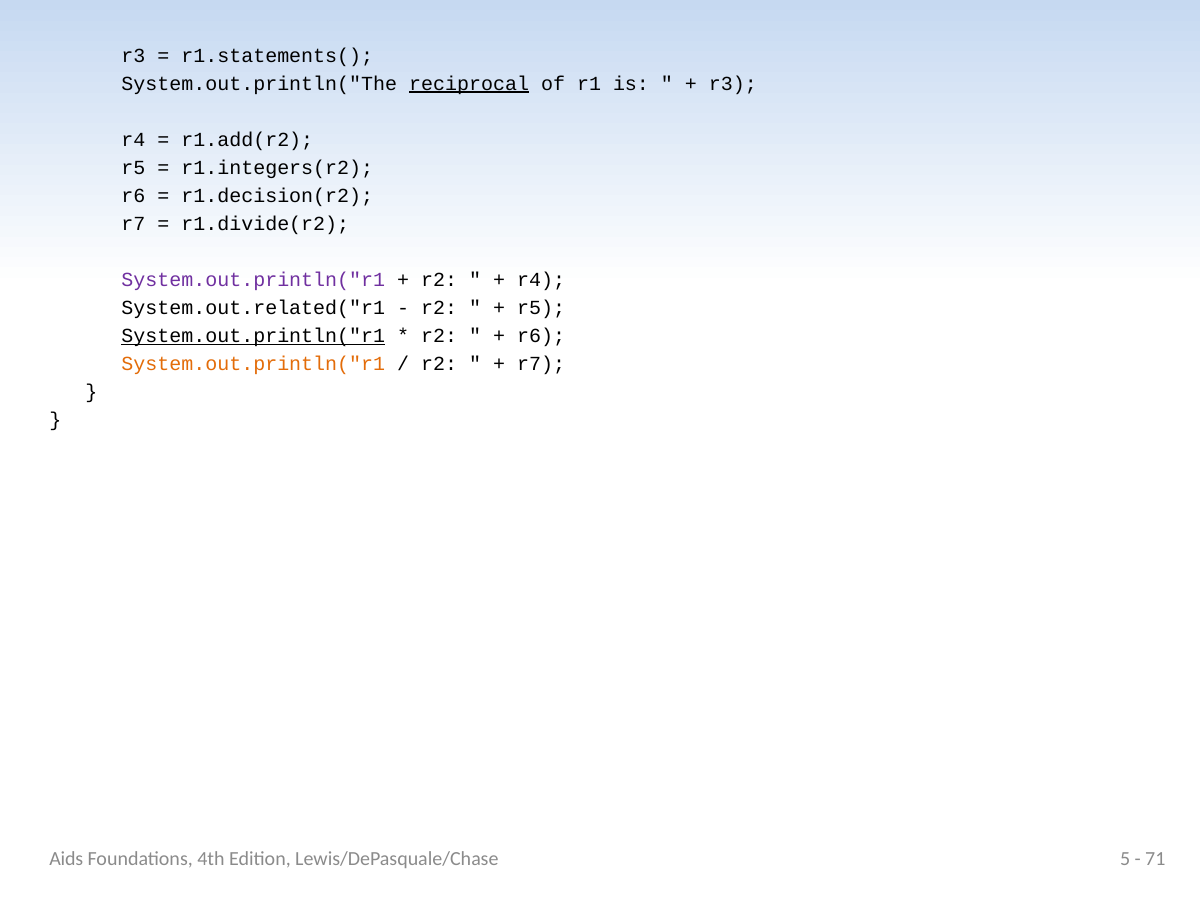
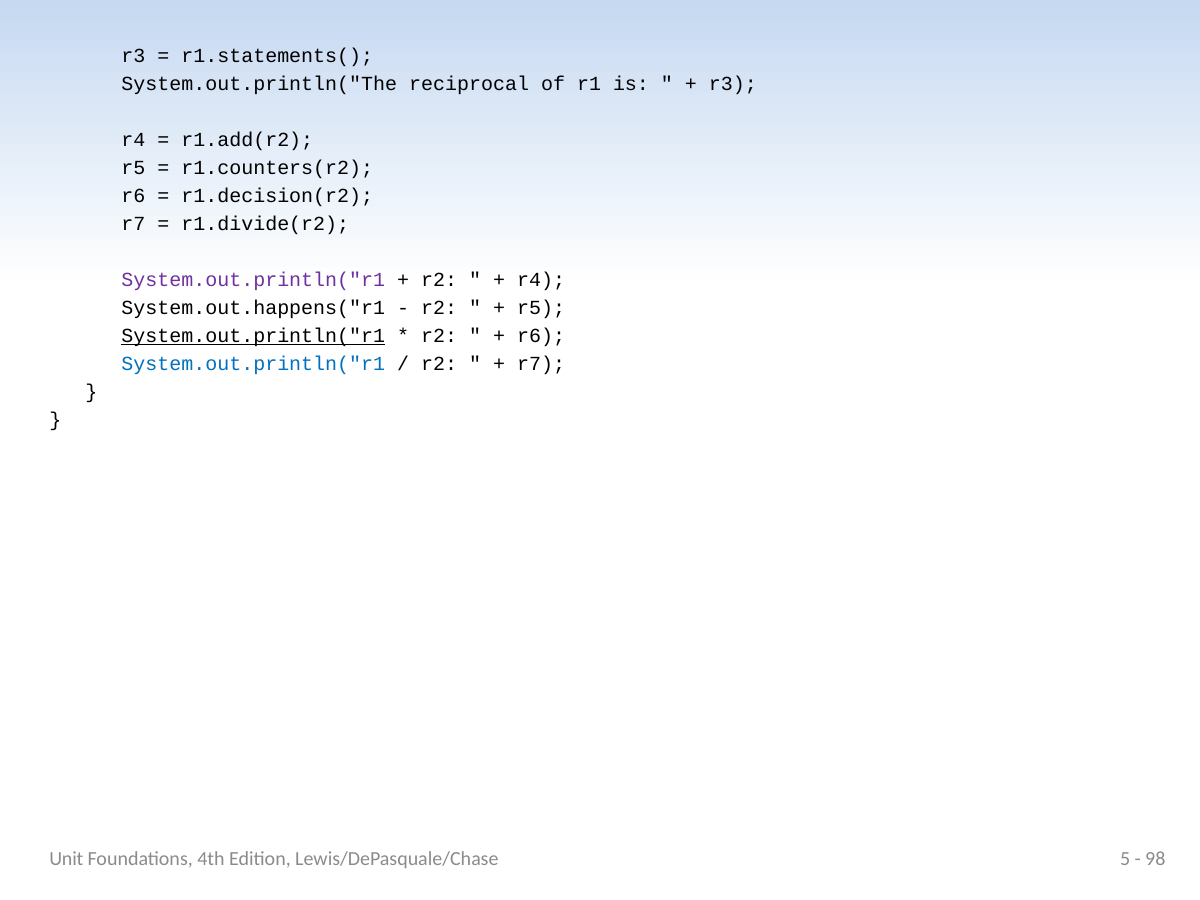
reciprocal underline: present -> none (469, 83)
r1.integers(r2: r1.integers(r2 -> r1.counters(r2 (277, 167)
System.out.related("r1: System.out.related("r1 -> System.out.happens("r1 (253, 308)
System.out.println("r1 colour: orange -> blue (253, 364)
Aids: Aids -> Unit (66, 859)
71: 71 -> 98 (1155, 859)
